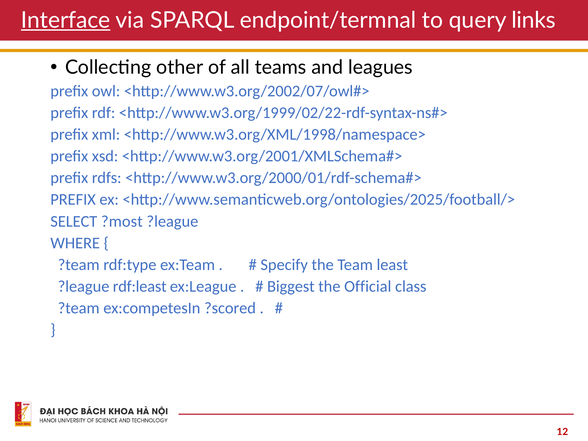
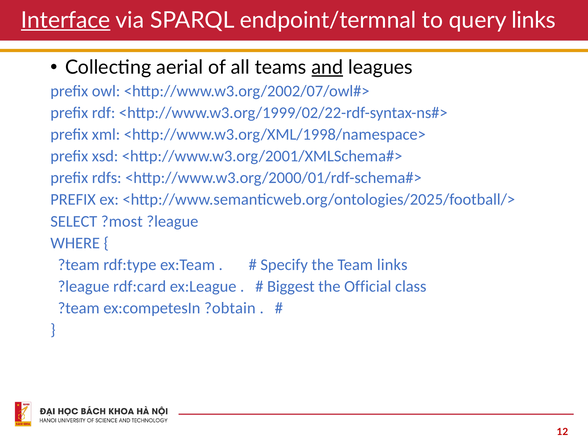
other: other -> aerial (180, 68)
and underline: none -> present (327, 68)
Team least: least -> links (392, 265)
rdf:least: rdf:least -> rdf:card (140, 286)
?scored: ?scored -> ?obtain (230, 308)
